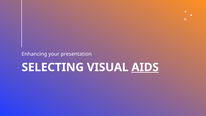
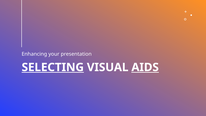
SELECTING underline: none -> present (53, 67)
